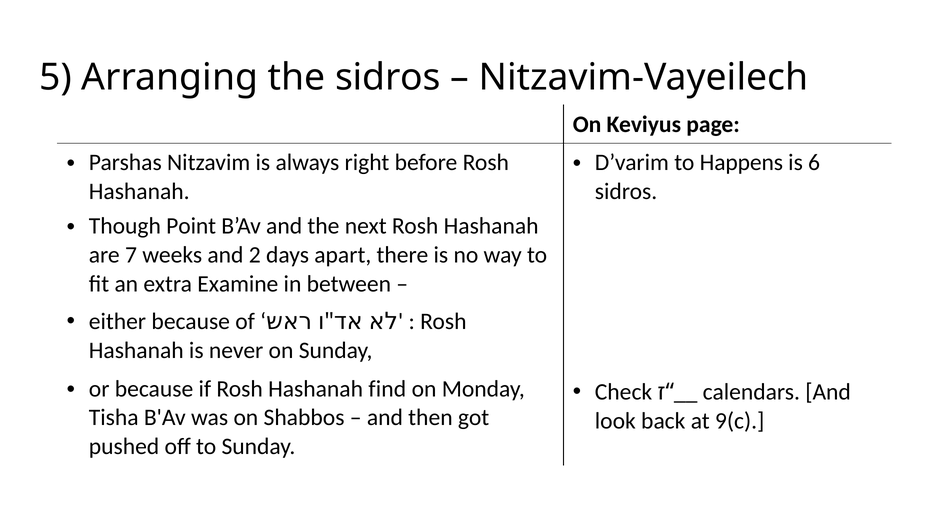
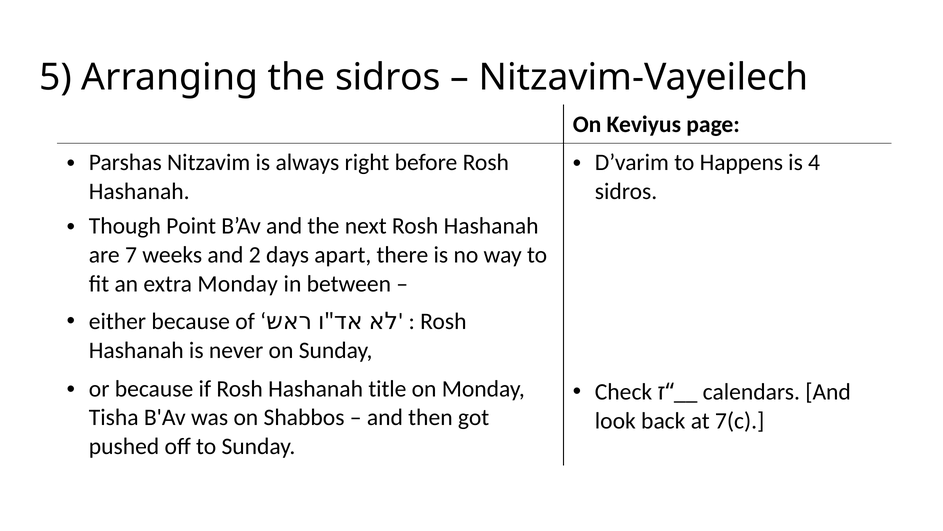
6: 6 -> 4 (814, 162)
extra Examine: Examine -> Monday (238, 283)
find: find -> title (387, 388)
9(c: 9(c -> 7(c (740, 421)
